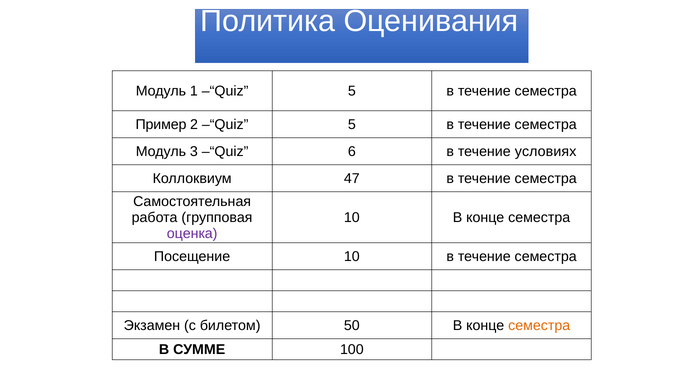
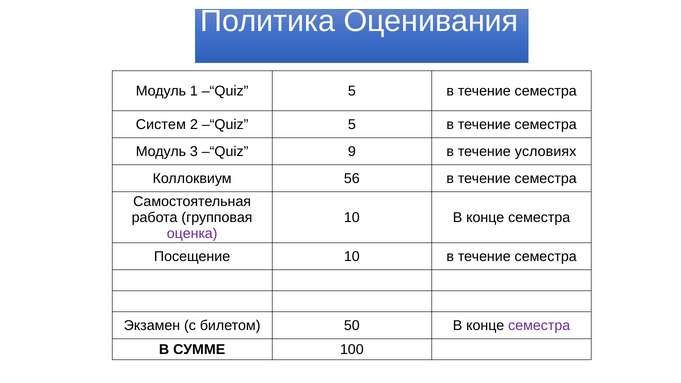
Пример: Пример -> Систем (161, 125)
6: 6 -> 9 (352, 152)
47: 47 -> 56 (352, 179)
семестра colour: orange -> purple (539, 326)
